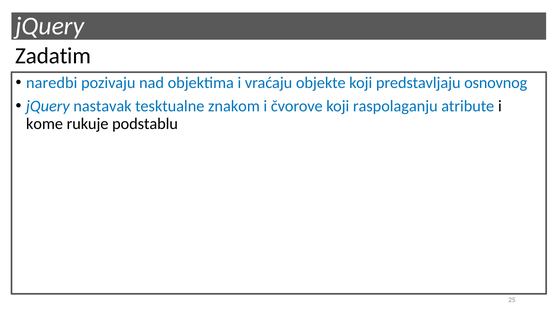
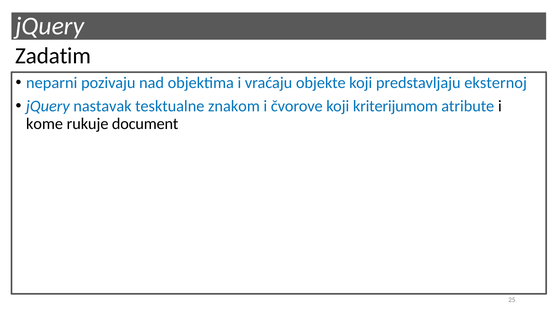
naredbi: naredbi -> neparni (52, 83)
osnovnog: osnovnog -> eksternoj (496, 83)
raspolaganju: raspolaganju -> kriterijumom (395, 106)
podstablu: podstablu -> document (145, 124)
